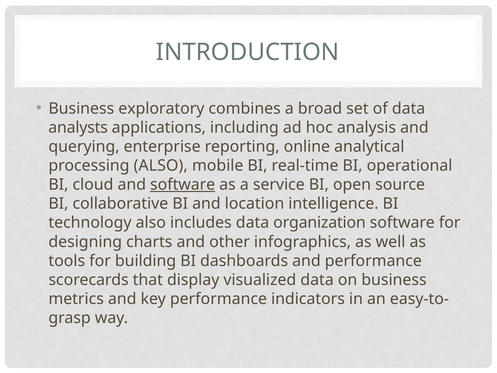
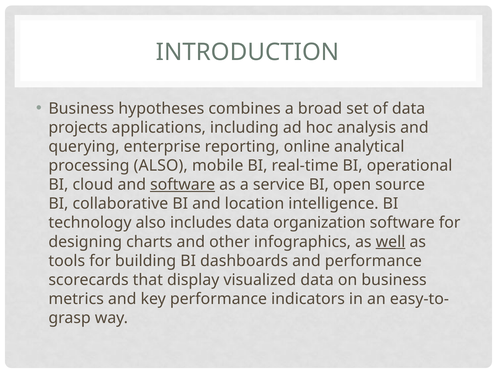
exploratory: exploratory -> hypotheses (161, 108)
analysts: analysts -> projects (78, 127)
well underline: none -> present (391, 242)
